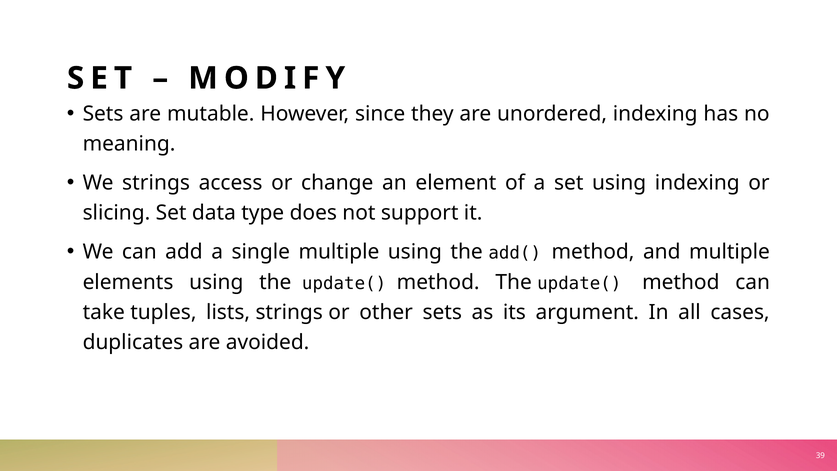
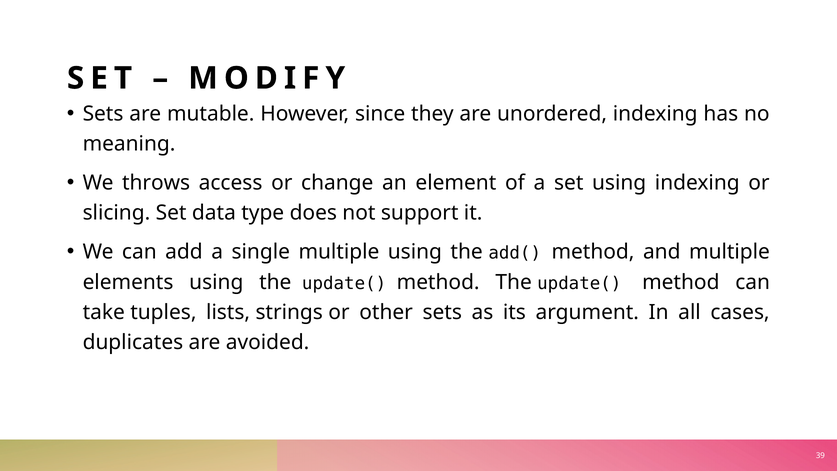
We strings: strings -> throws (156, 183)
